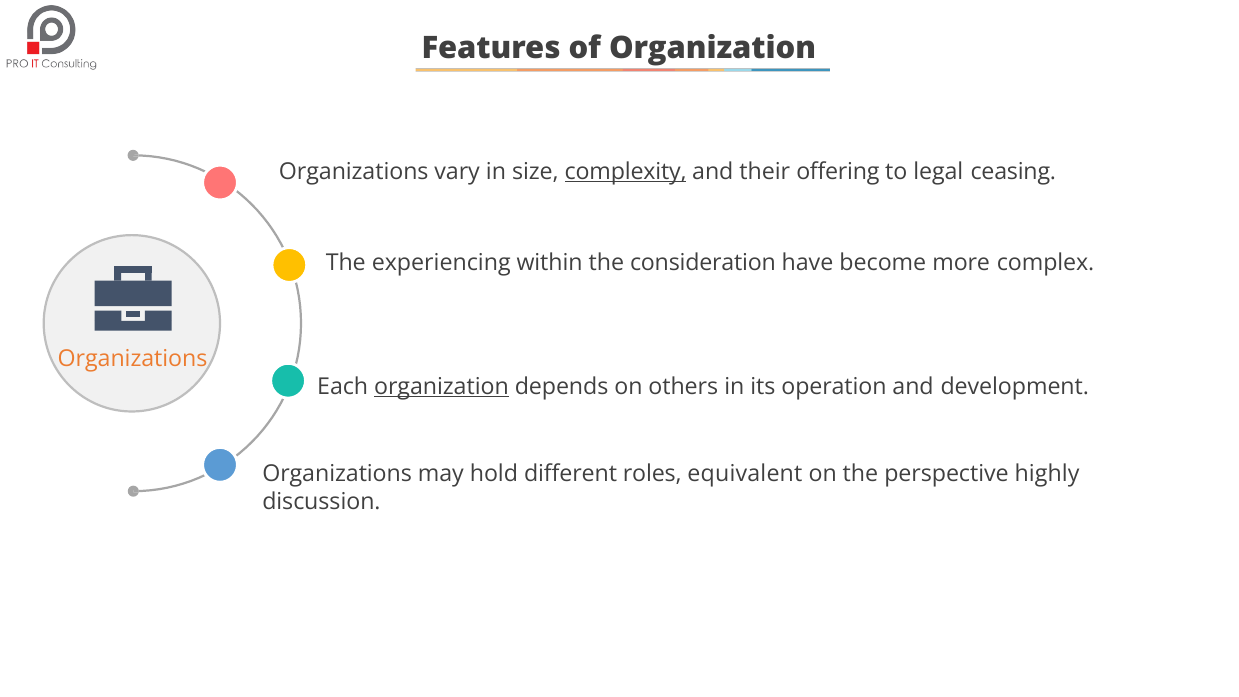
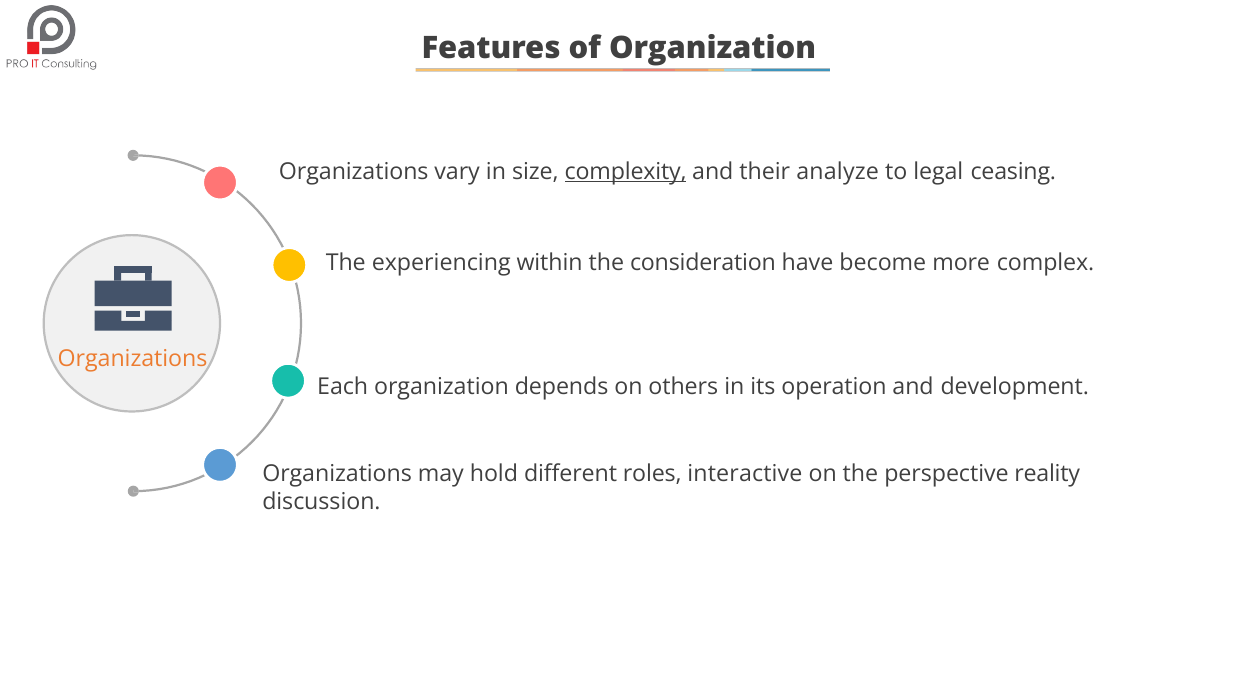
offering: offering -> analyze (838, 172)
organization underline: present -> none (441, 387)
equivalent: equivalent -> interactive (745, 474)
highly: highly -> reality (1047, 474)
